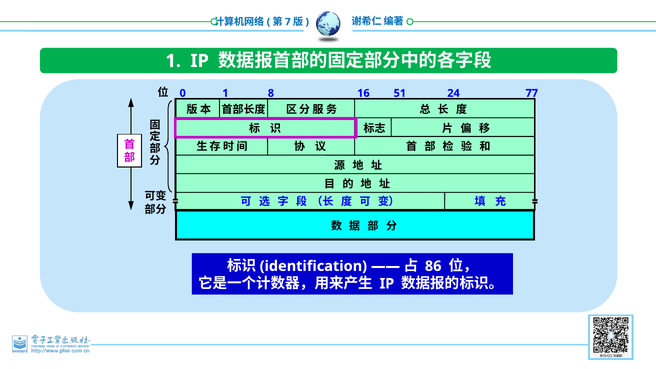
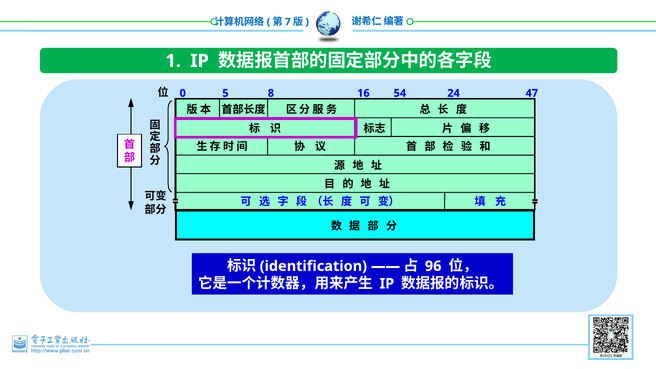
0 1: 1 -> 5 (225, 93)
51: 51 -> 54 (400, 93)
77: 77 -> 47 (532, 93)
86: 86 -> 96 (433, 266)
